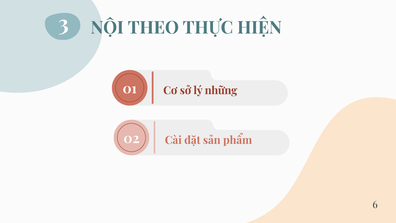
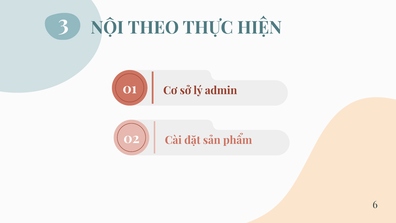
những: những -> admin (221, 90)
